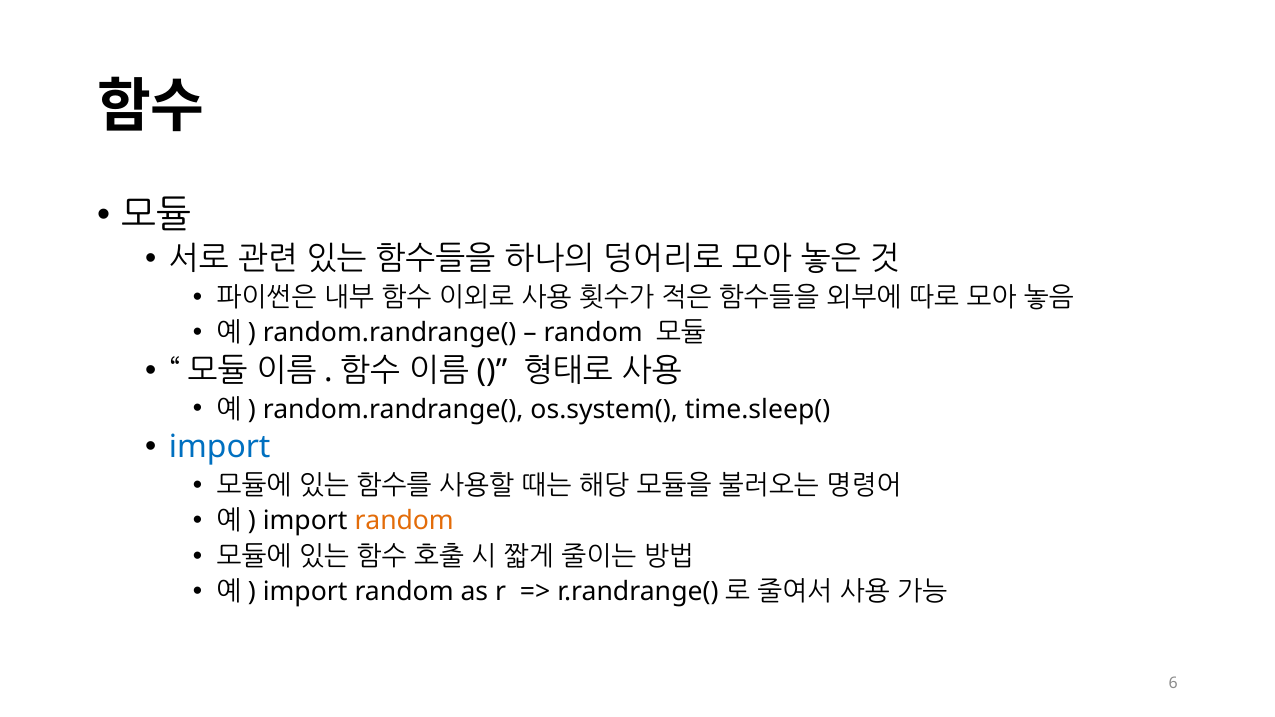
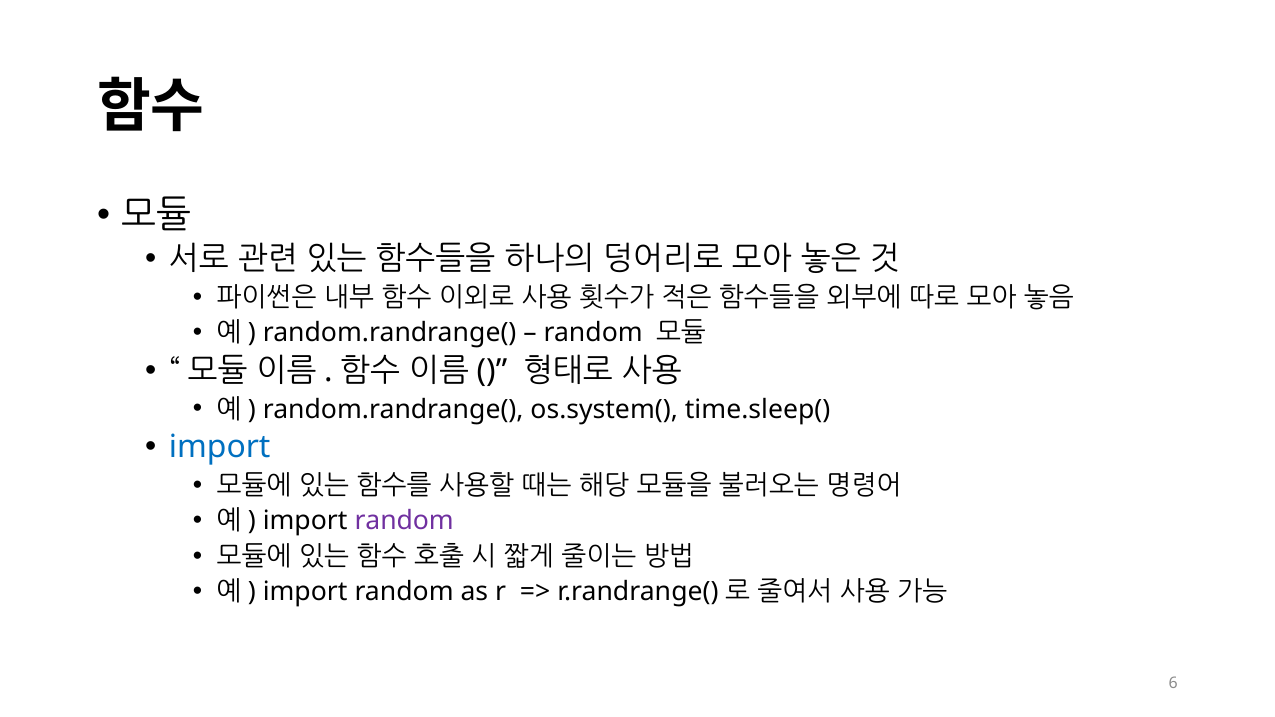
random colour: orange -> purple (404, 521)
